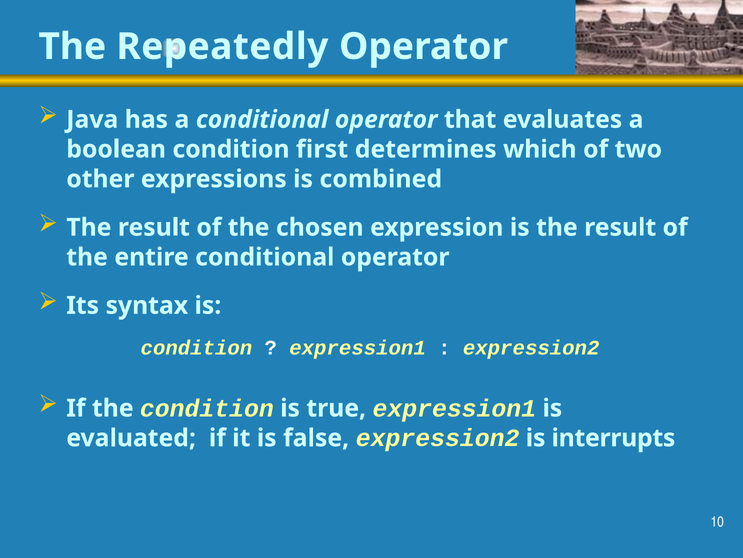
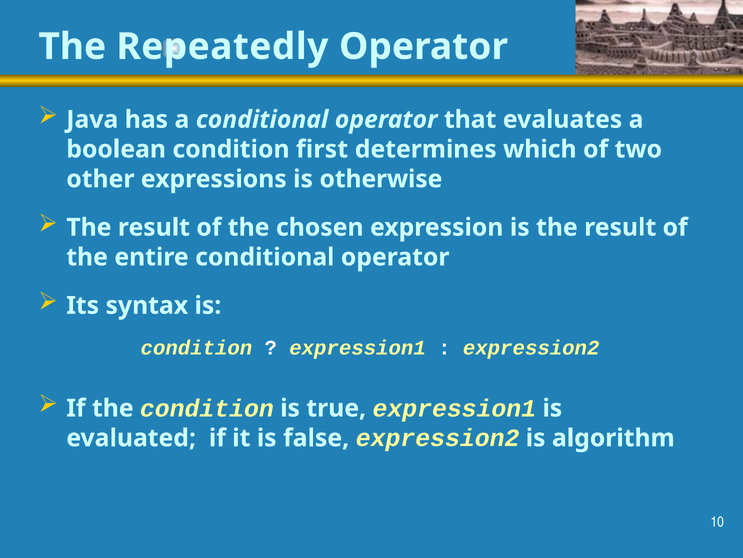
combined: combined -> otherwise (381, 179)
interrupts: interrupts -> algorithm (613, 438)
